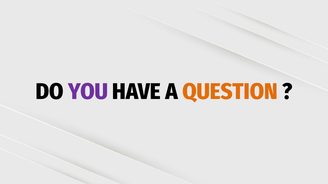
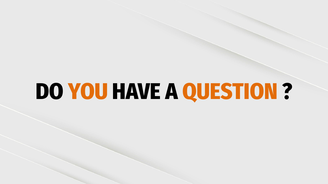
YOU colour: purple -> orange (88, 92)
